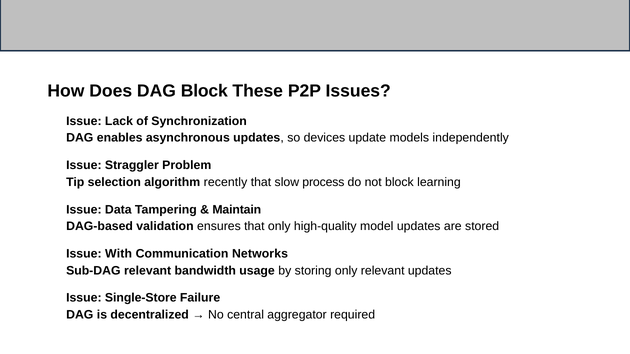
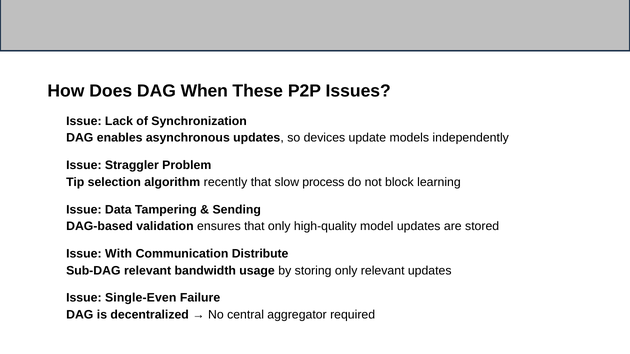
DAG Block: Block -> When (204, 91)
Maintain: Maintain -> Sending (237, 210)
Networks: Networks -> Distribute (260, 254)
Single-Store: Single-Store -> Single-Even (141, 298)
